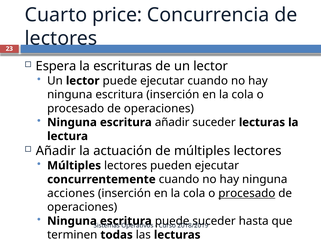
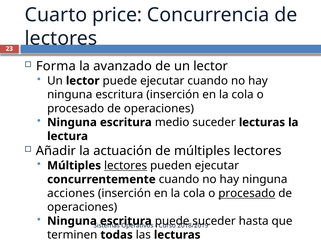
Espera: Espera -> Forma (56, 66)
escrituras: escrituras -> avanzado (123, 66)
escritura añadir: añadir -> medio (172, 123)
lectores underline: none -> present (126, 166)
